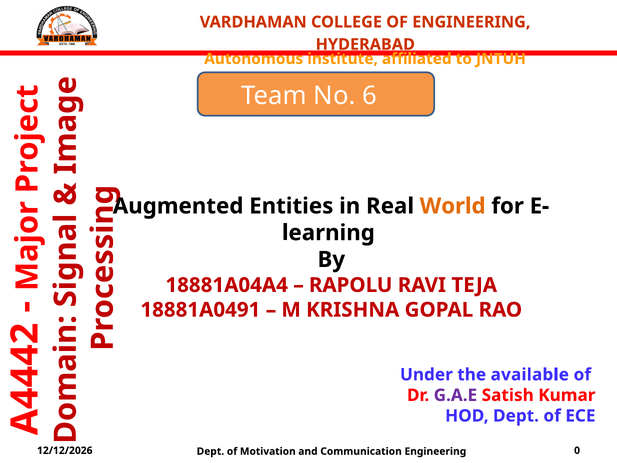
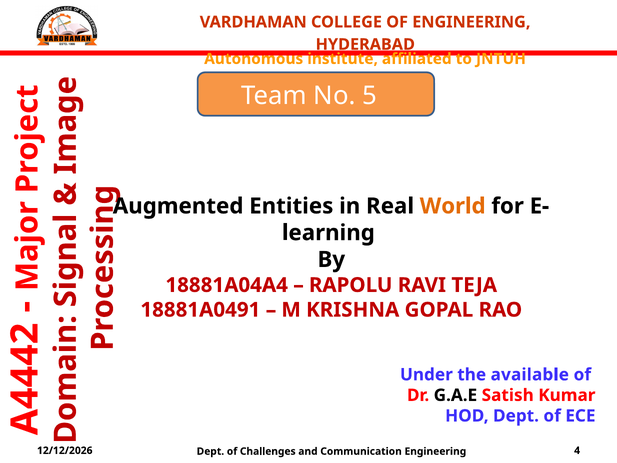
6: 6 -> 5 (369, 96)
G.A.E colour: purple -> black (455, 395)
0: 0 -> 4 (577, 450)
Motivation: Motivation -> Challenges (268, 451)
